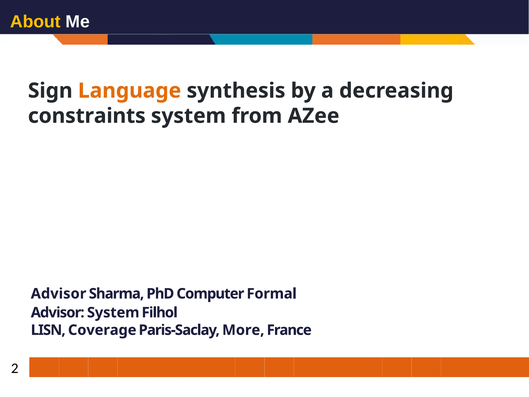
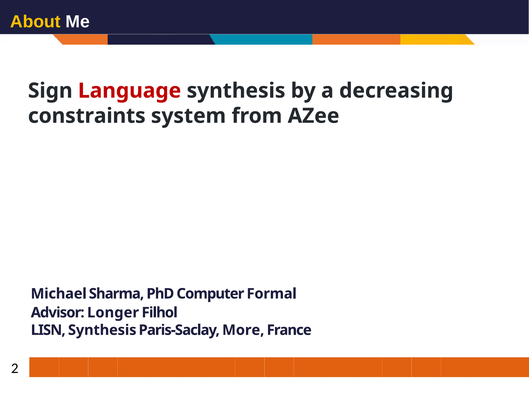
Language colour: orange -> red (130, 91)
Advisor: Advisor -> Michael (59, 294)
Advisor System: System -> Longer (113, 312)
LISN Coverage: Coverage -> Synthesis (102, 330)
